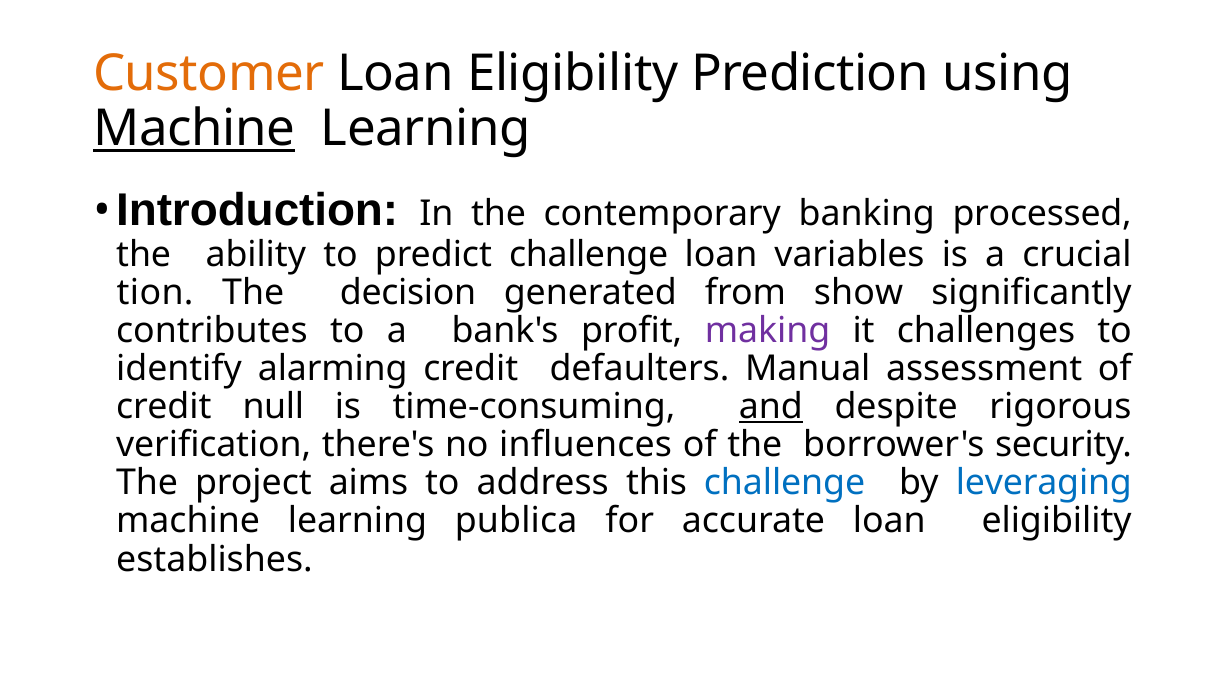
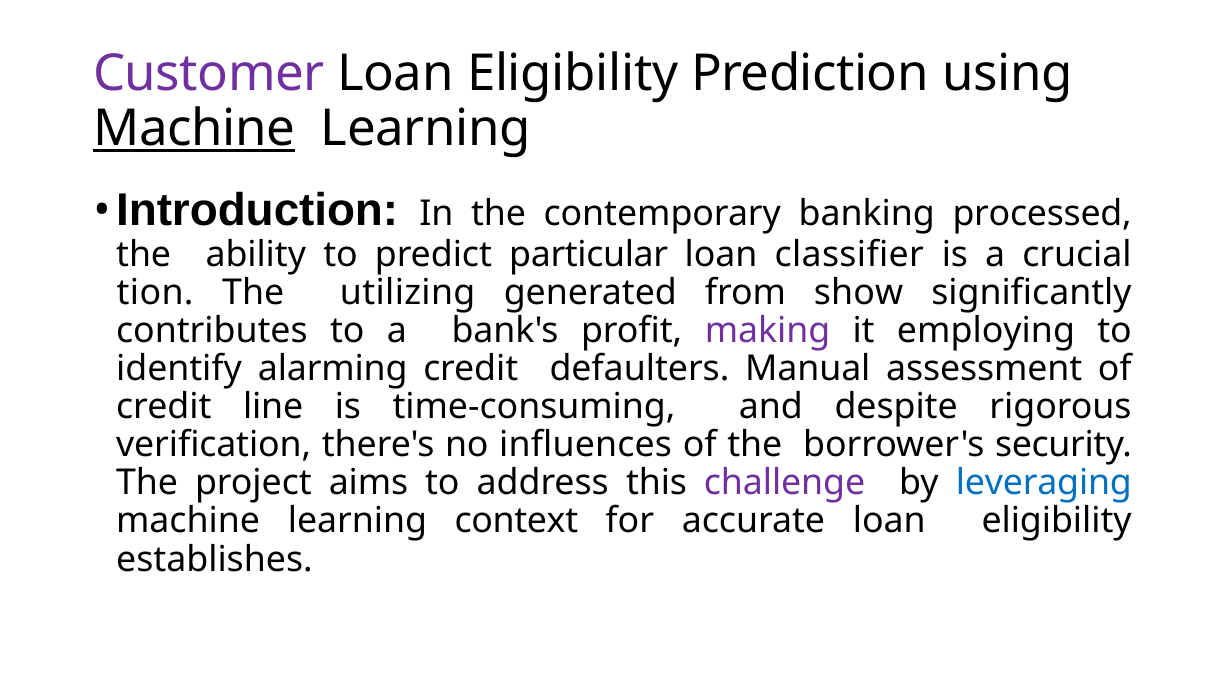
Customer colour: orange -> purple (209, 74)
predict challenge: challenge -> particular (589, 254)
variables: variables -> classifier (849, 254)
decision: decision -> utilizing (408, 293)
challenges: challenges -> employing (986, 331)
null: null -> line (273, 407)
and underline: present -> none (771, 407)
challenge colour: blue -> purple (785, 483)
publica: publica -> context (516, 522)
